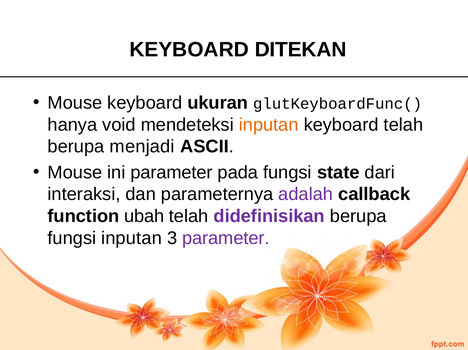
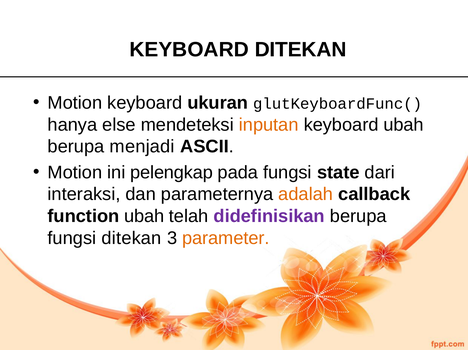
Mouse: Mouse -> Motion (75, 103)
void: void -> else (119, 125)
keyboard telah: telah -> ubah (403, 125)
Mouse: Mouse -> Motion (75, 173)
ini parameter: parameter -> pelengkap (172, 173)
adalah colour: purple -> orange (306, 195)
fungsi inputan: inputan -> ditekan (132, 238)
parameter colour: purple -> orange (226, 238)
